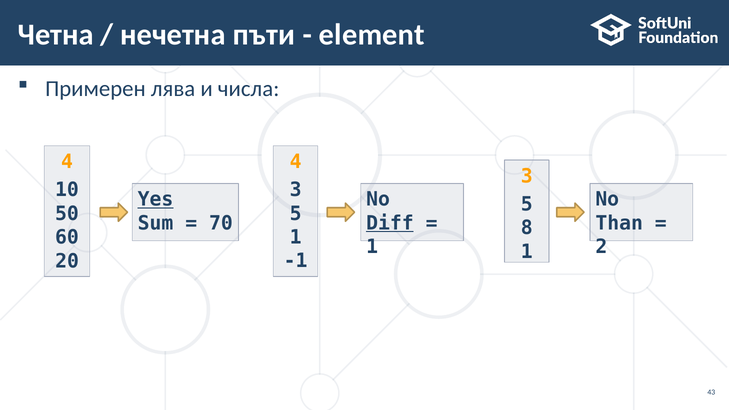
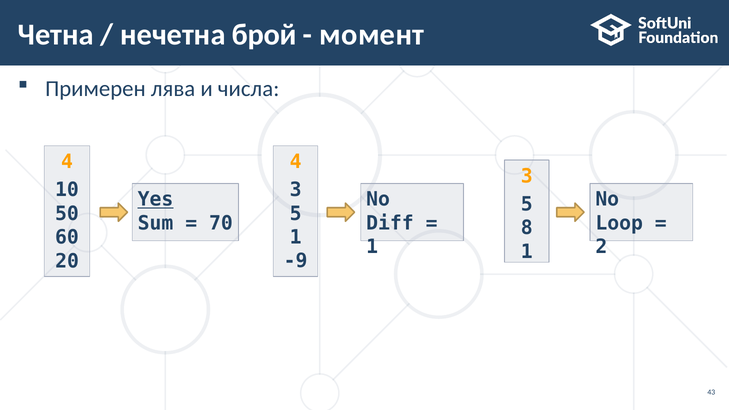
пъти: пъти -> брой (264, 35)
element: element -> момент (372, 35)
Diff underline: present -> none (390, 223)
Than: Than -> Loop (619, 223)
-1: -1 -> -9 (296, 261)
